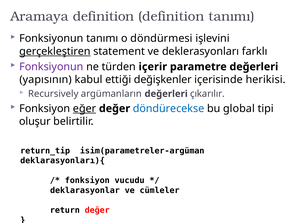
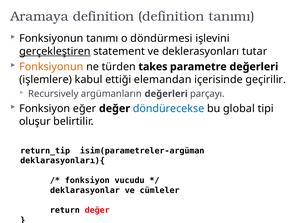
farklı: farklı -> tutar (255, 51)
Fonksiyonun colour: purple -> orange (51, 67)
içerir: içerir -> takes (153, 67)
yapısının: yapısının -> işlemlere (46, 80)
değişkenler: değişkenler -> elemandan (163, 80)
herikisi: herikisi -> geçirilir (266, 80)
çıkarılır: çıkarılır -> parçayı (207, 94)
eğer underline: present -> none (85, 108)
